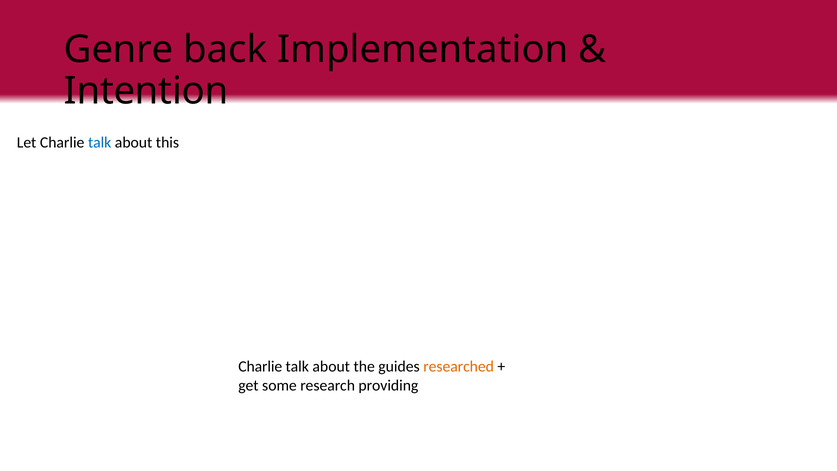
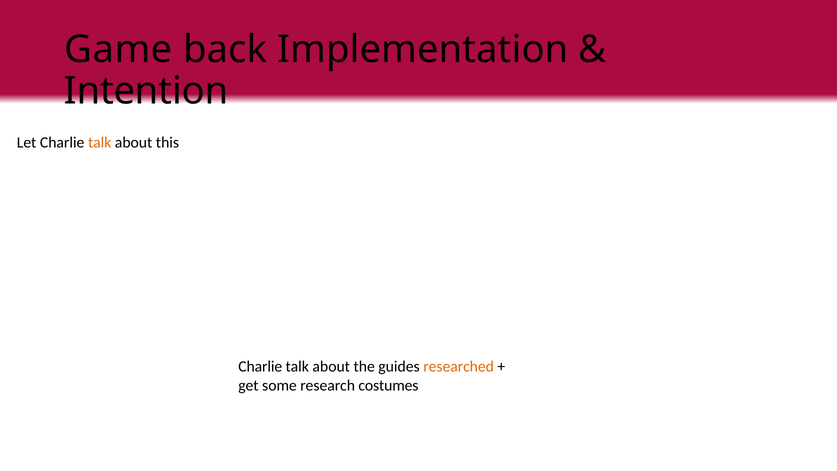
Genre: Genre -> Game (118, 50)
talk colour: blue -> orange (100, 142)
providing: providing -> costumes (388, 385)
